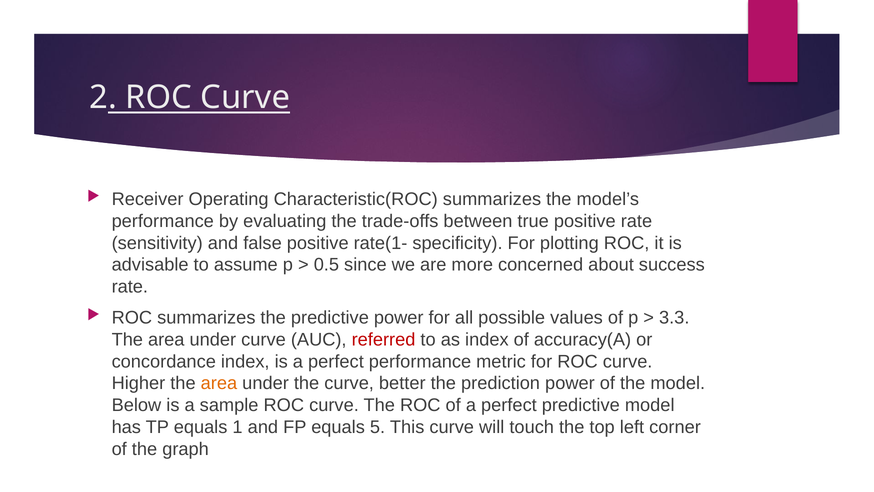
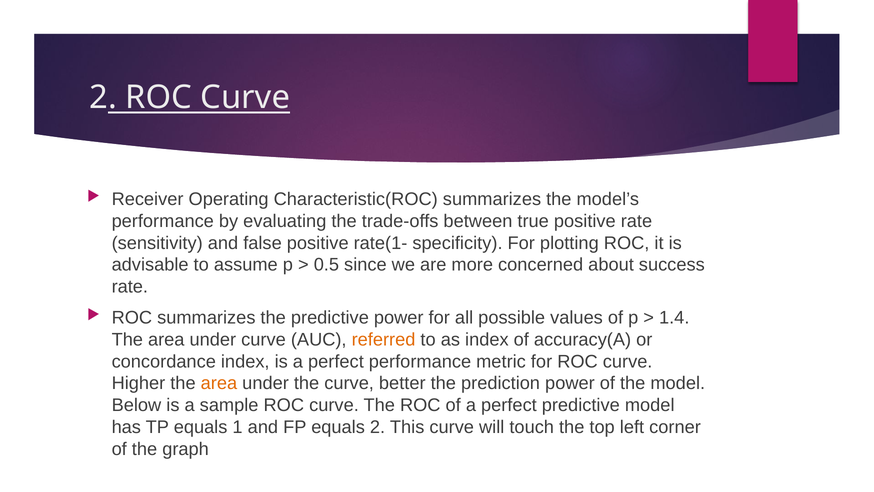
3.3: 3.3 -> 1.4 (674, 318)
referred colour: red -> orange (384, 339)
equals 5: 5 -> 2 (378, 427)
